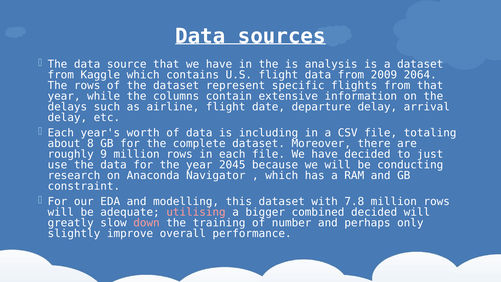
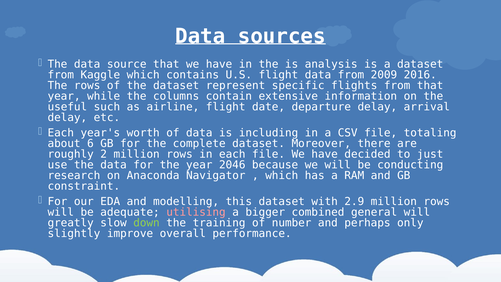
2064: 2064 -> 2016 (420, 75)
delays: delays -> useful (67, 107)
8: 8 -> 6 (90, 144)
9: 9 -> 2 (104, 154)
2045: 2045 -> 2046 (232, 165)
7.8: 7.8 -> 2.9 (354, 202)
combined decided: decided -> general (374, 212)
down colour: pink -> light green (146, 223)
